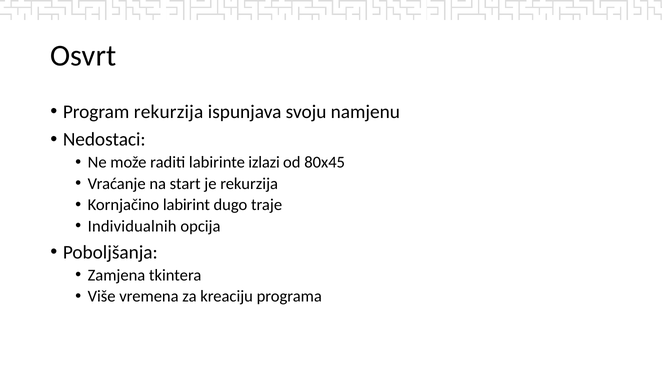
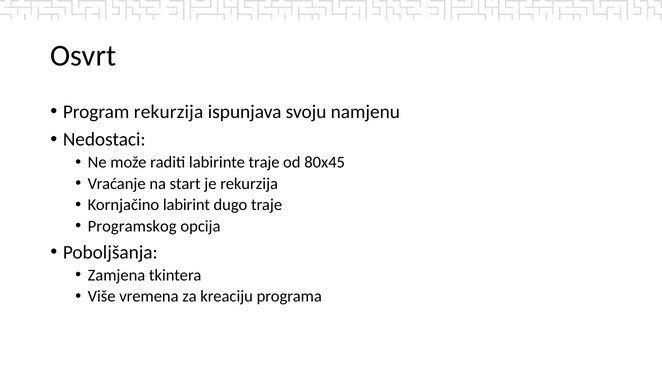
labirinte izlazi: izlazi -> traje (264, 162)
Individualnih: Individualnih -> Programskog (132, 226)
